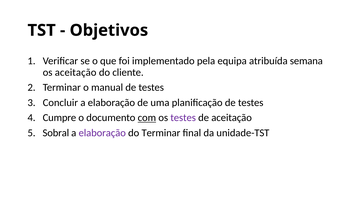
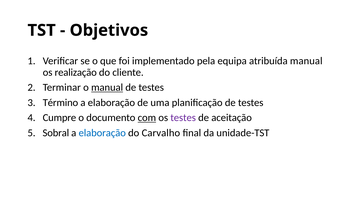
atribuída semana: semana -> manual (306, 61)
os aceitação: aceitação -> realização (76, 72)
manual underline: none -> present (107, 87)
Concluir: Concluir -> Término (60, 103)
elaboração colour: purple -> blue (102, 133)
do Terminar: Terminar -> Carvalho (161, 133)
